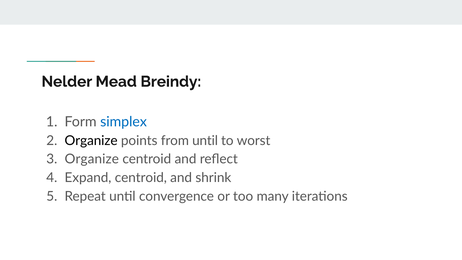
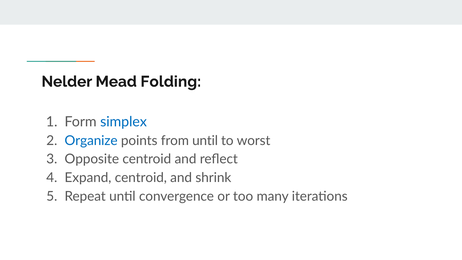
Breindy: Breindy -> Folding (171, 82)
Organize colour: black -> blue (91, 141)
Organize: Organize -> Opposite (92, 159)
